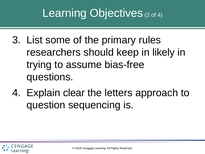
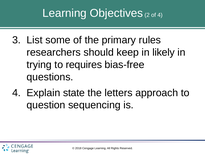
assume: assume -> requires (84, 65)
clear: clear -> state (74, 93)
